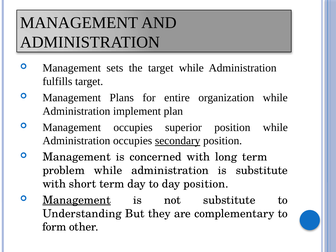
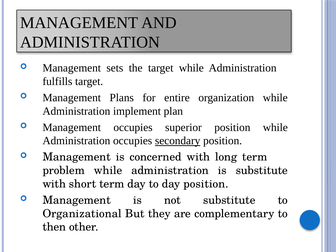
Management underline: present -> none (77, 200)
Understanding: Understanding -> Organizational (82, 214)
form: form -> then (54, 227)
